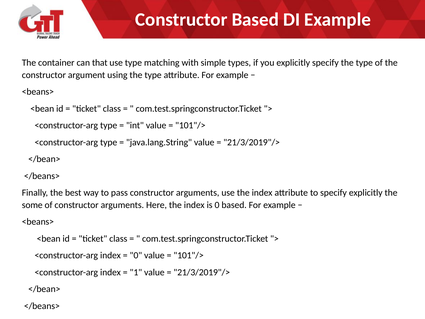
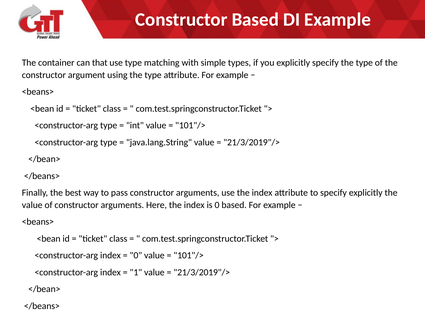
some: some -> value (32, 205)
